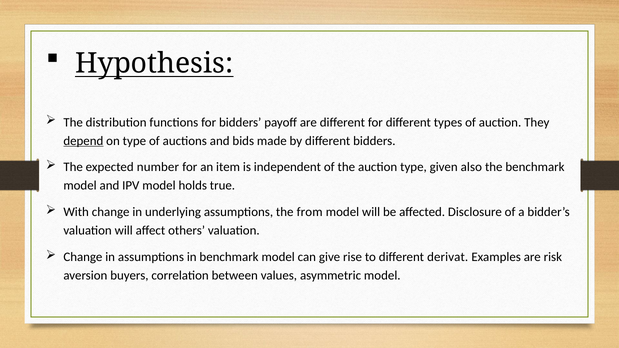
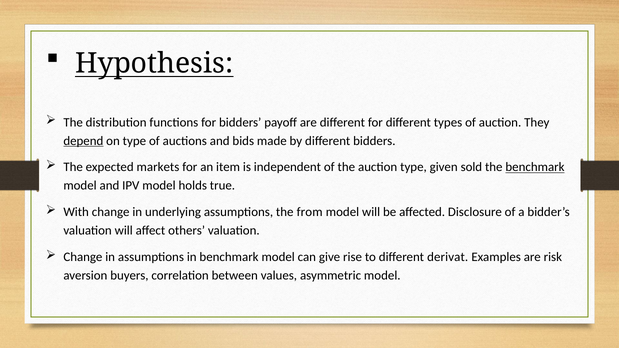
number: number -> markets (158, 167)
also: also -> sold (471, 167)
benchmark underline: none -> present (535, 167)
